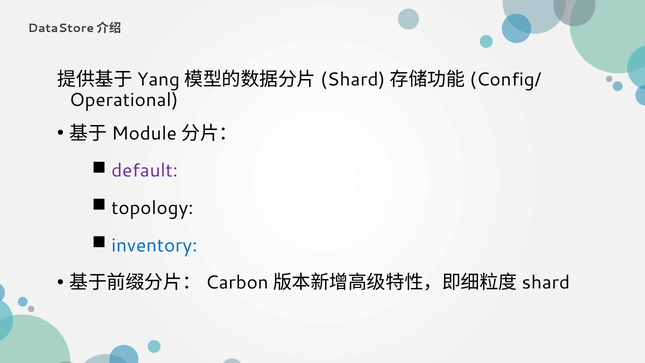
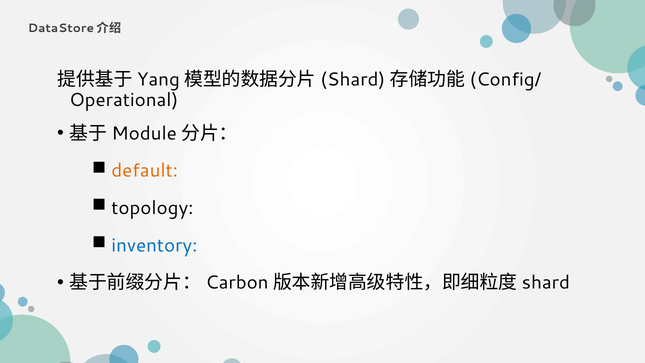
default colour: purple -> orange (145, 171)
